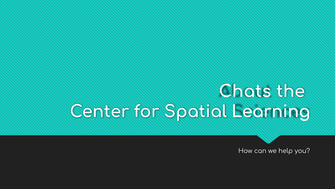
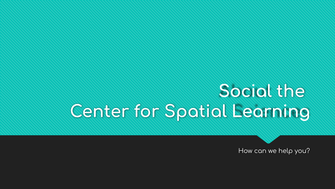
Chats: Chats -> Social (245, 91)
